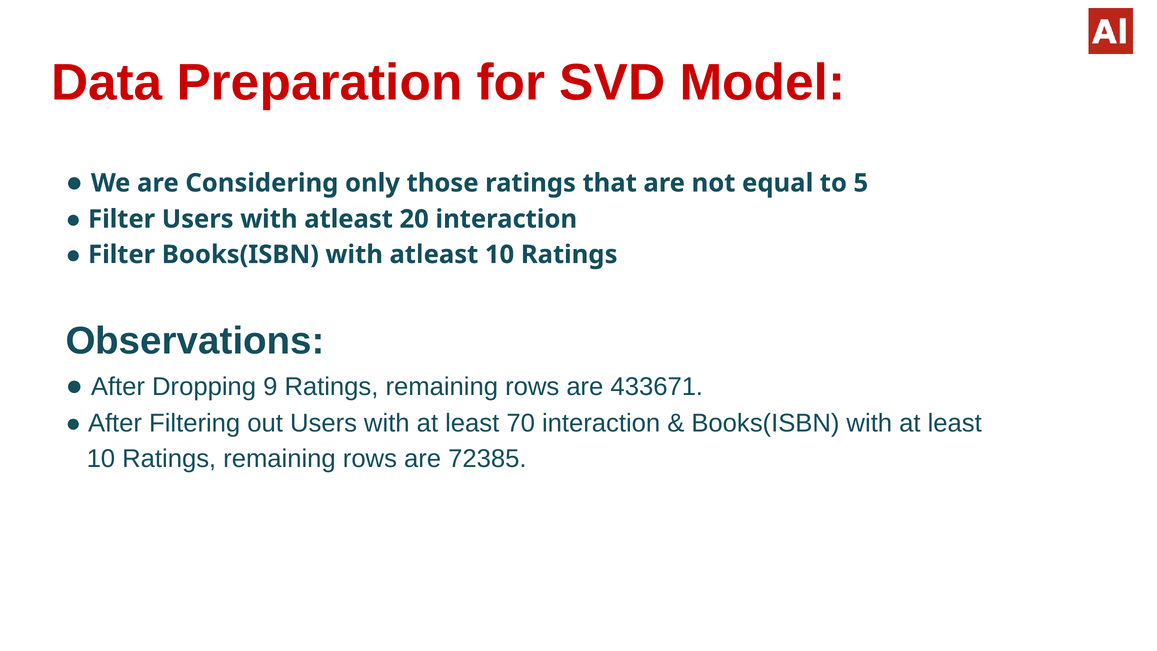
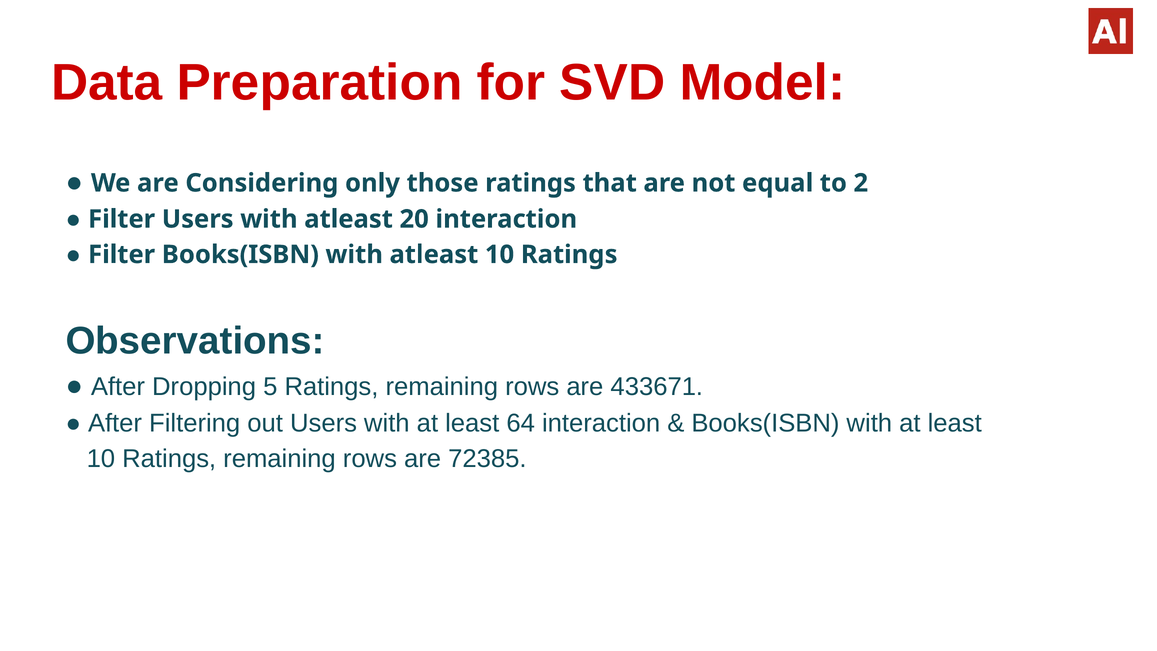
5: 5 -> 2 (861, 183)
9: 9 -> 5 (270, 387)
70: 70 -> 64 (521, 423)
